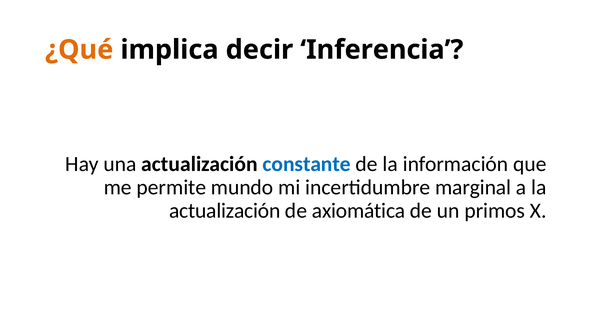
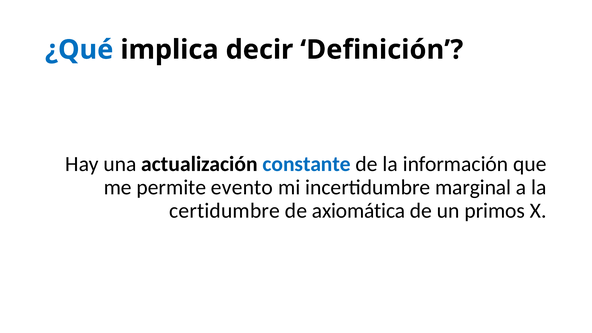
¿Qué colour: orange -> blue (79, 50)
Inferencia: Inferencia -> Definición (382, 50)
mundo: mundo -> evento (242, 187)
actualización: actualización -> certidumbre (225, 211)
